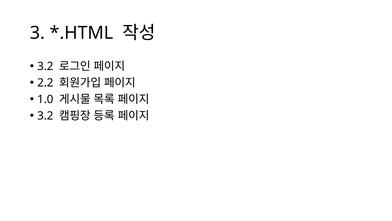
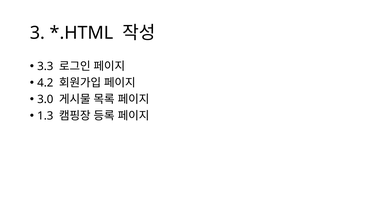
3.2: 3.2 -> 3.3 (45, 66)
2.2: 2.2 -> 4.2 (45, 83)
1.0: 1.0 -> 3.0 (45, 99)
3.2: 3.2 -> 1.3 (45, 115)
